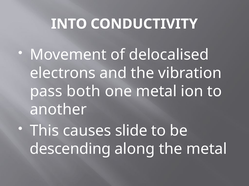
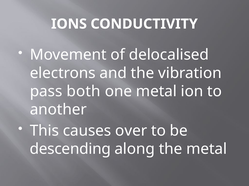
INTO: INTO -> IONS (69, 24)
slide: slide -> over (131, 131)
